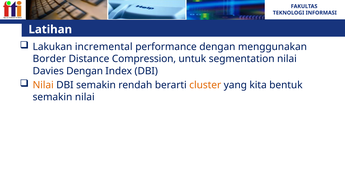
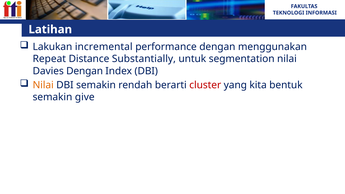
Border: Border -> Repeat (49, 59)
Compression: Compression -> Substantially (144, 59)
cluster colour: orange -> red (205, 85)
semakin nilai: nilai -> give (85, 97)
